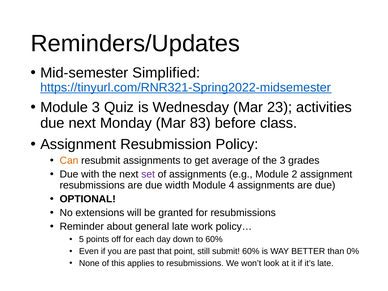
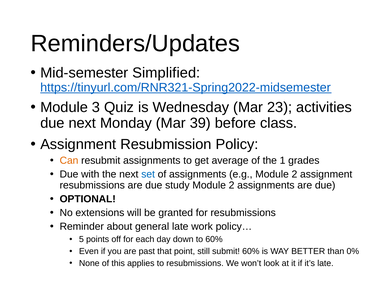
83: 83 -> 39 (200, 123)
the 3: 3 -> 1 (283, 160)
set colour: purple -> blue (148, 174)
width: width -> study (177, 185)
4: 4 -> 2 (232, 185)
